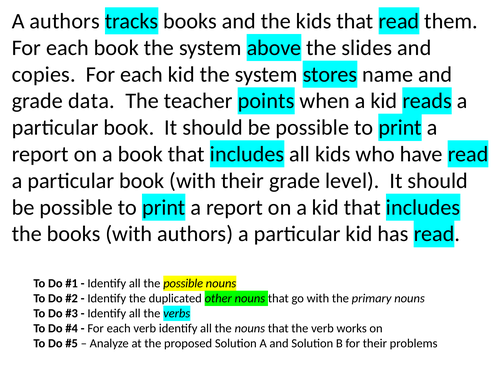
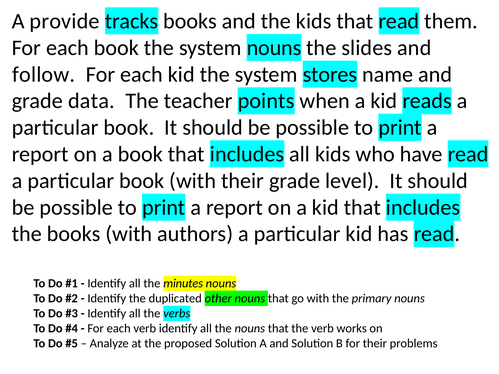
A authors: authors -> provide (65, 21)
system above: above -> nouns (274, 48)
copies: copies -> follow (44, 74)
the possible: possible -> minutes (183, 284)
